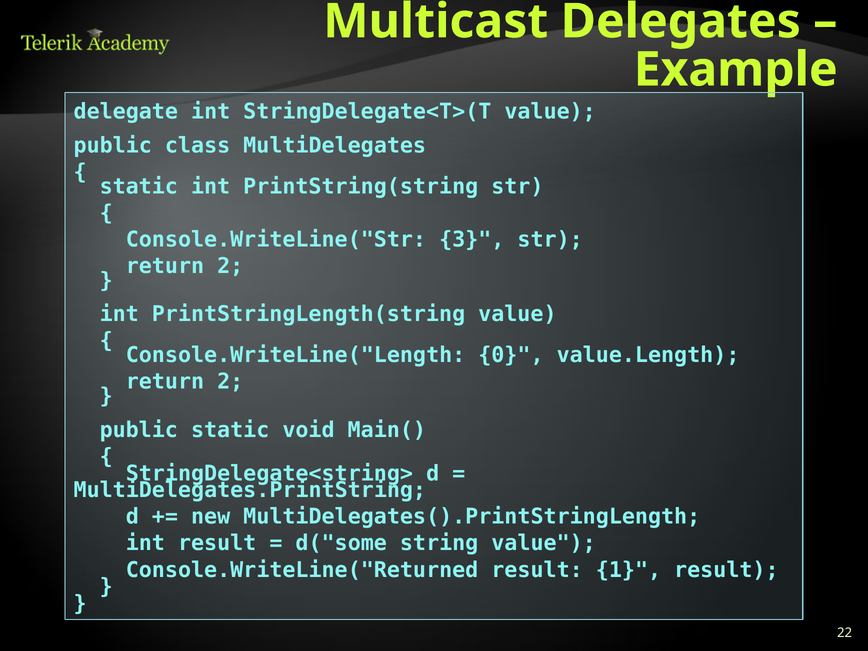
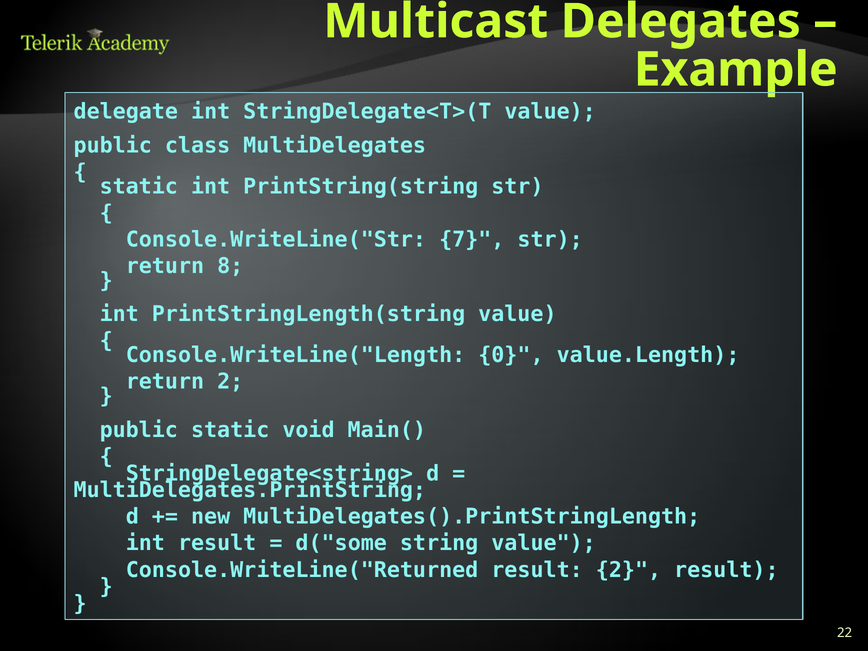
3: 3 -> 7 (472, 240)
2: 2 -> 8 (230, 266)
result 1: 1 -> 2 (629, 570)
